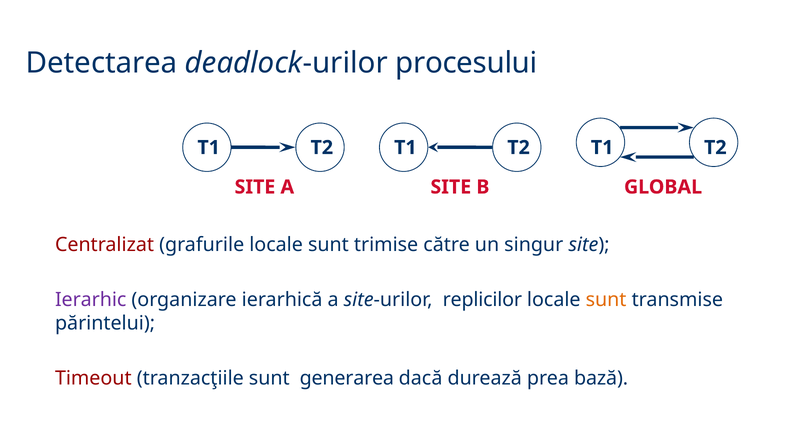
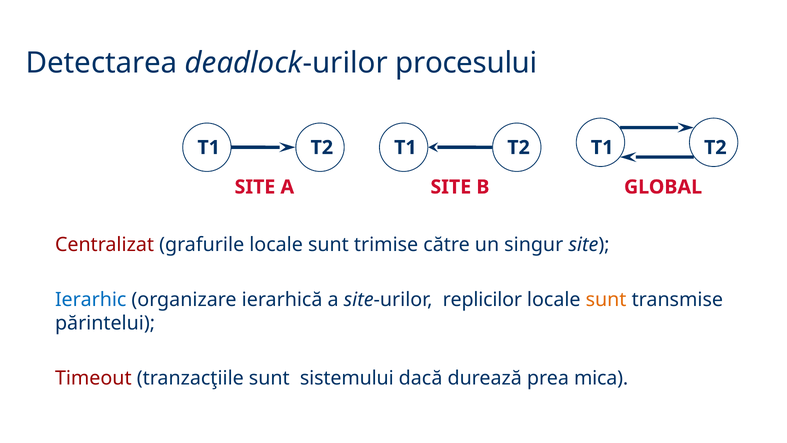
Ierarhic colour: purple -> blue (91, 299)
generarea: generarea -> sistemului (347, 378)
bază: bază -> mica (601, 378)
